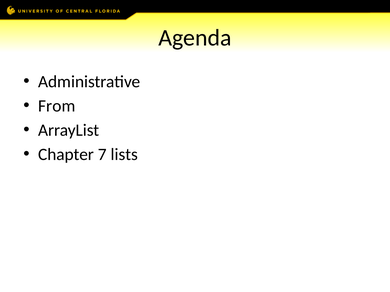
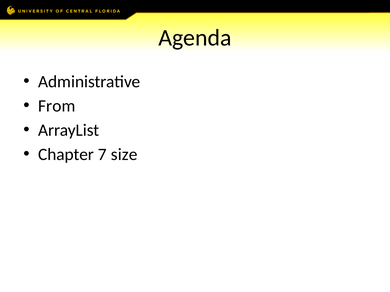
lists: lists -> size (124, 155)
